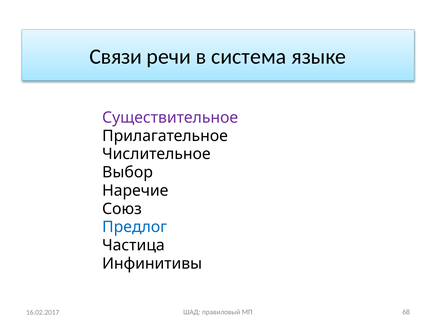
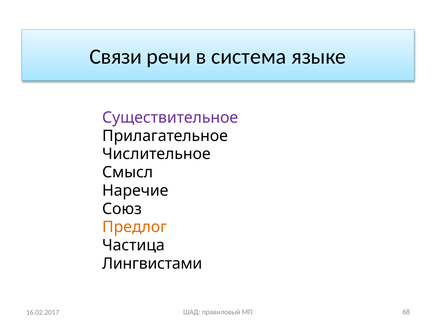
Выбор: Выбор -> Смысл (128, 172)
Предлог colour: blue -> orange (135, 227)
Инфинитивы: Инфинитивы -> Лингвистами (152, 264)
